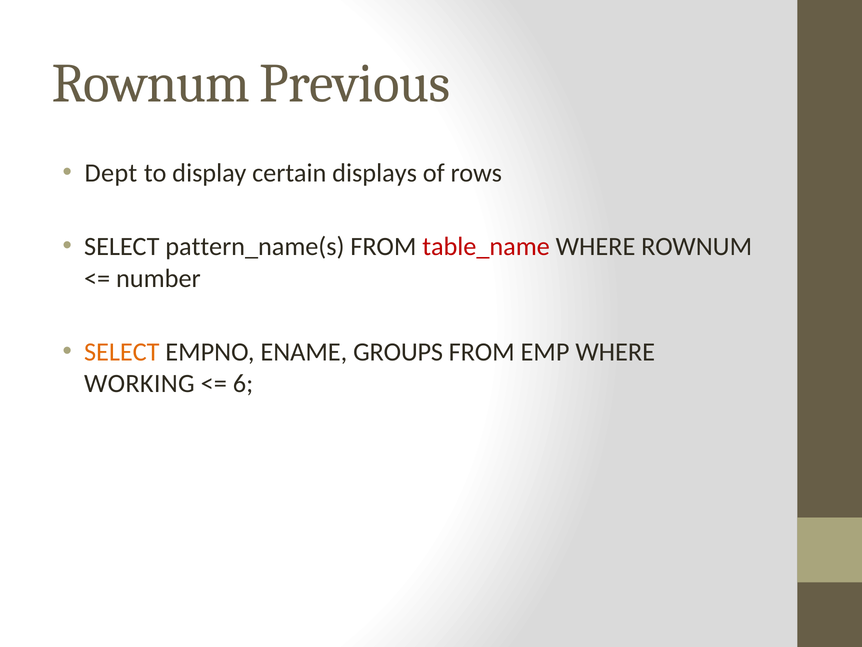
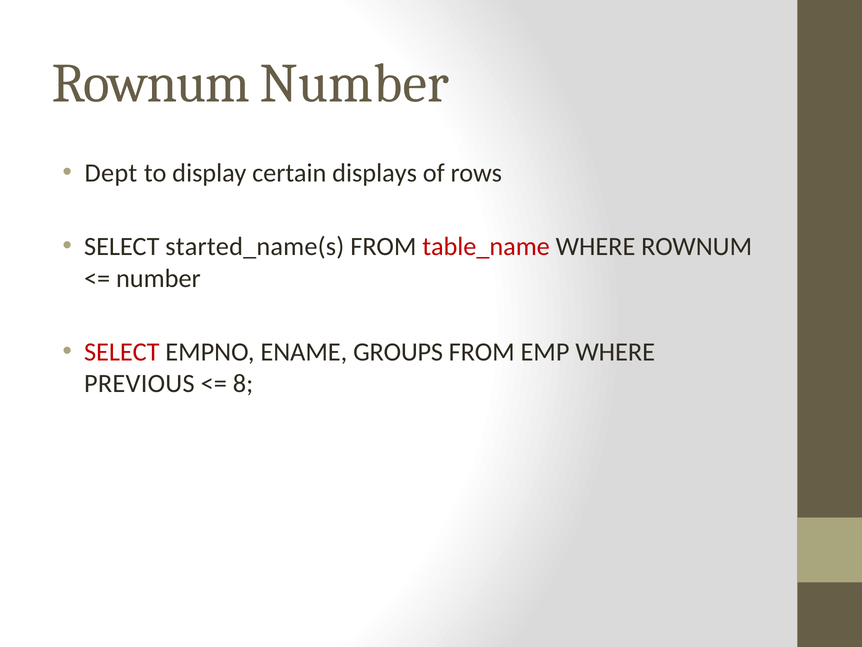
Rownum Previous: Previous -> Number (354, 84)
pattern_name(s: pattern_name(s -> started_name(s (255, 247)
SELECT colour: orange -> red (122, 352)
WORKING: WORKING -> PREVIOUS (139, 383)
6: 6 -> 8 (243, 383)
